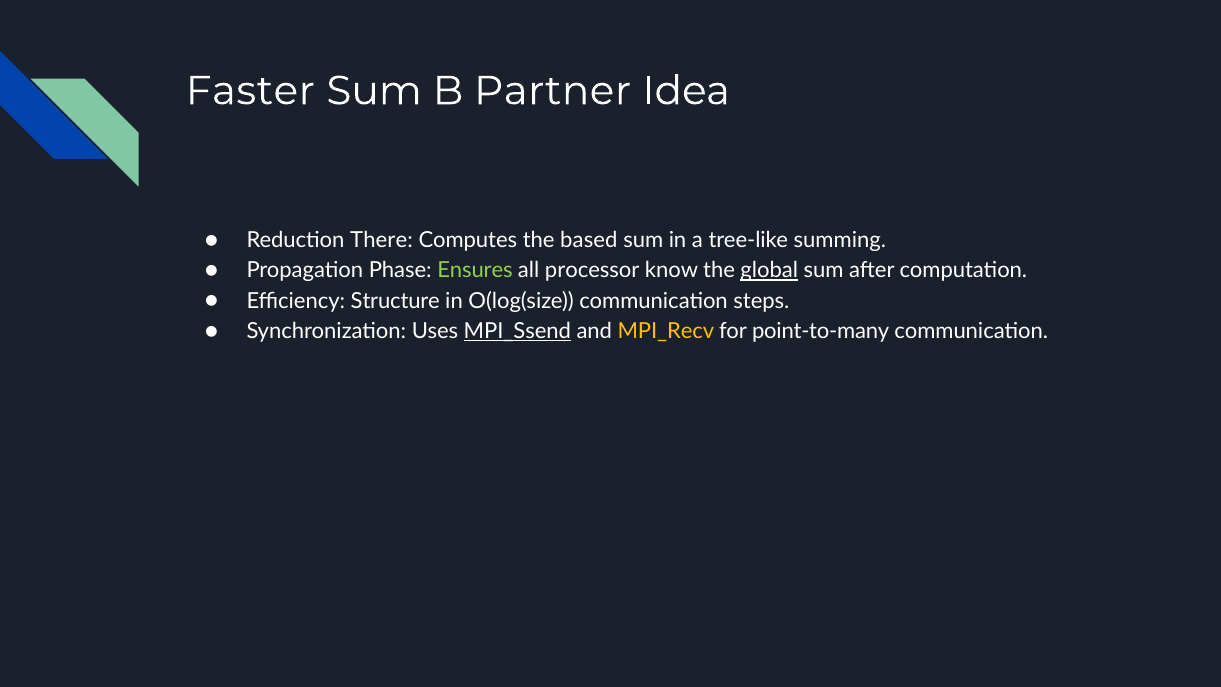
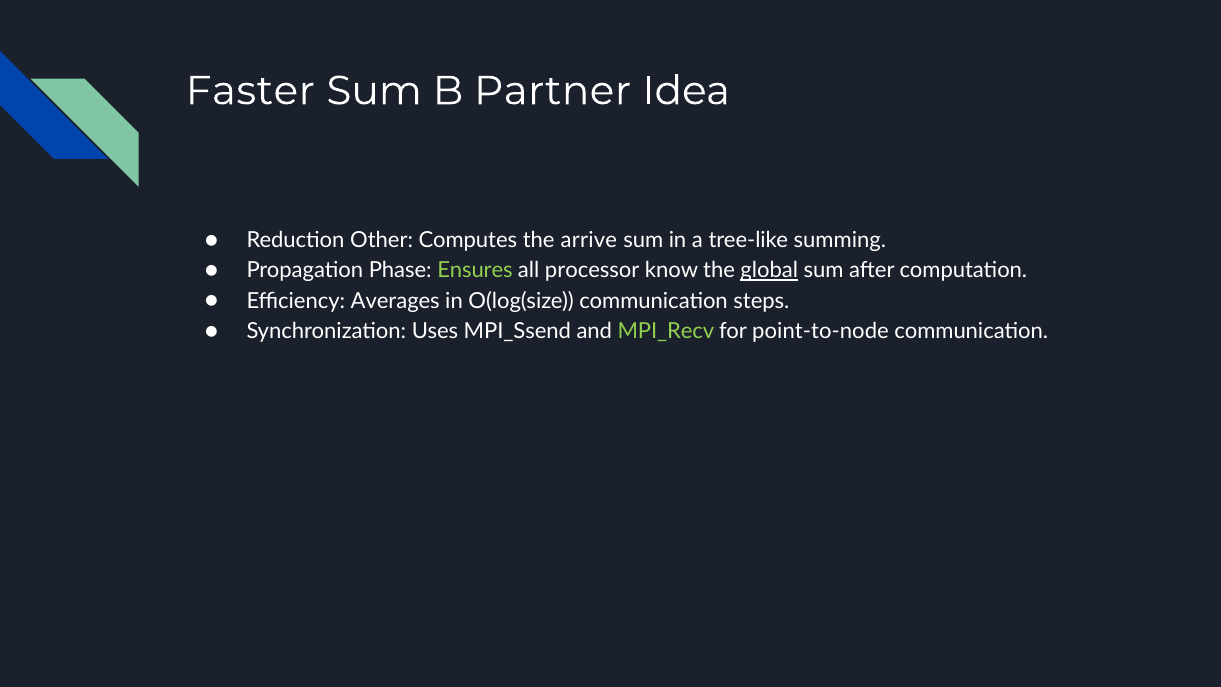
There: There -> Other (382, 240)
based: based -> arrive (589, 240)
Structure: Structure -> Averages (395, 301)
MPI_Ssend underline: present -> none (517, 331)
MPI_Recv colour: yellow -> light green (666, 331)
point-to-many: point-to-many -> point-to-node (821, 331)
